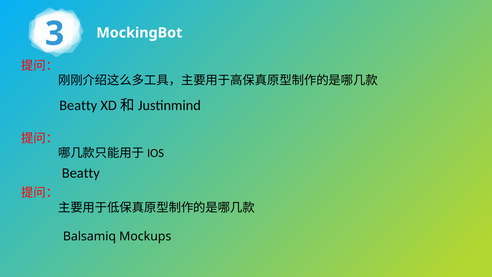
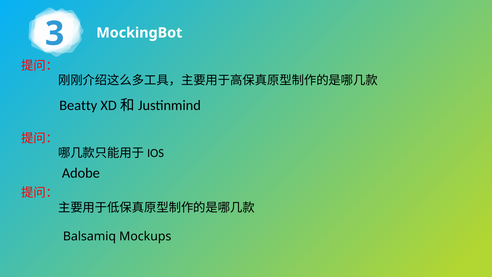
Beatty: Beatty -> Adobe (81, 173)
